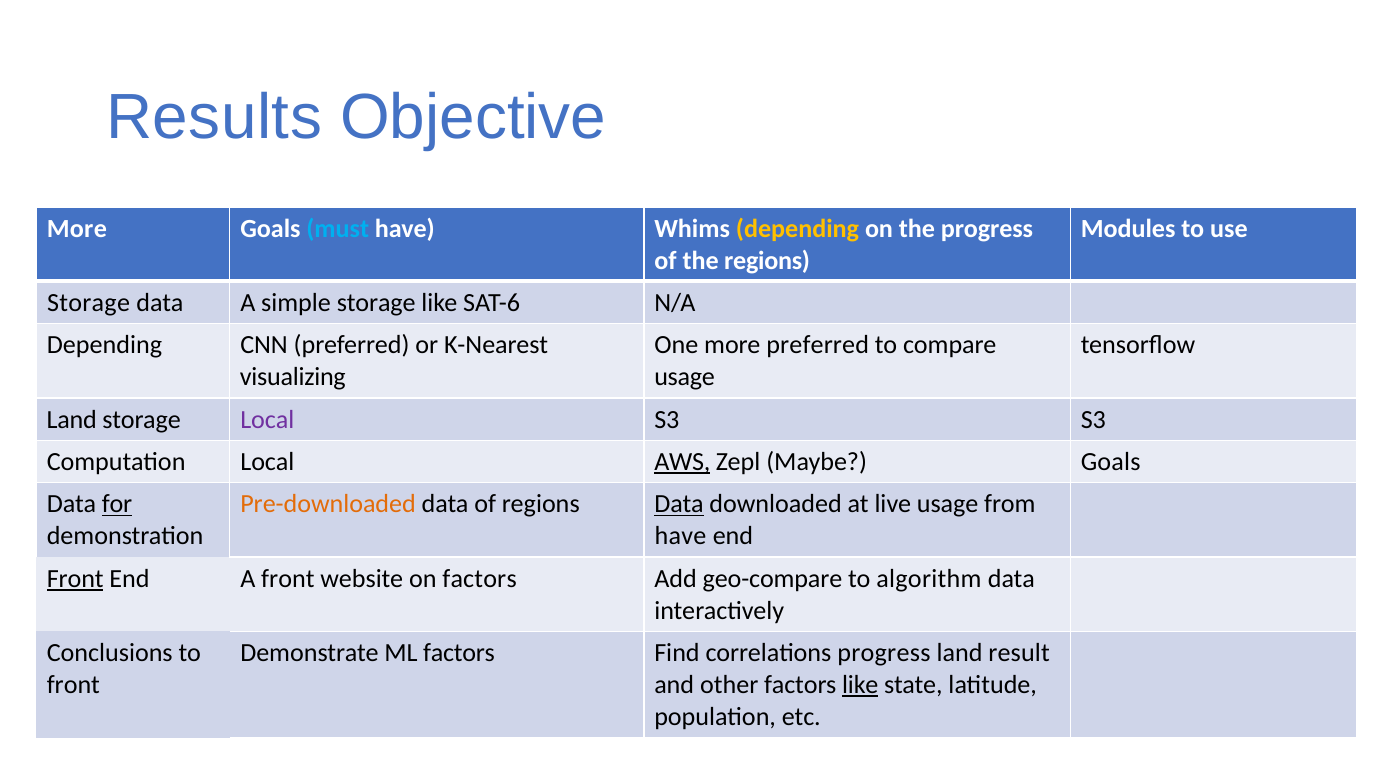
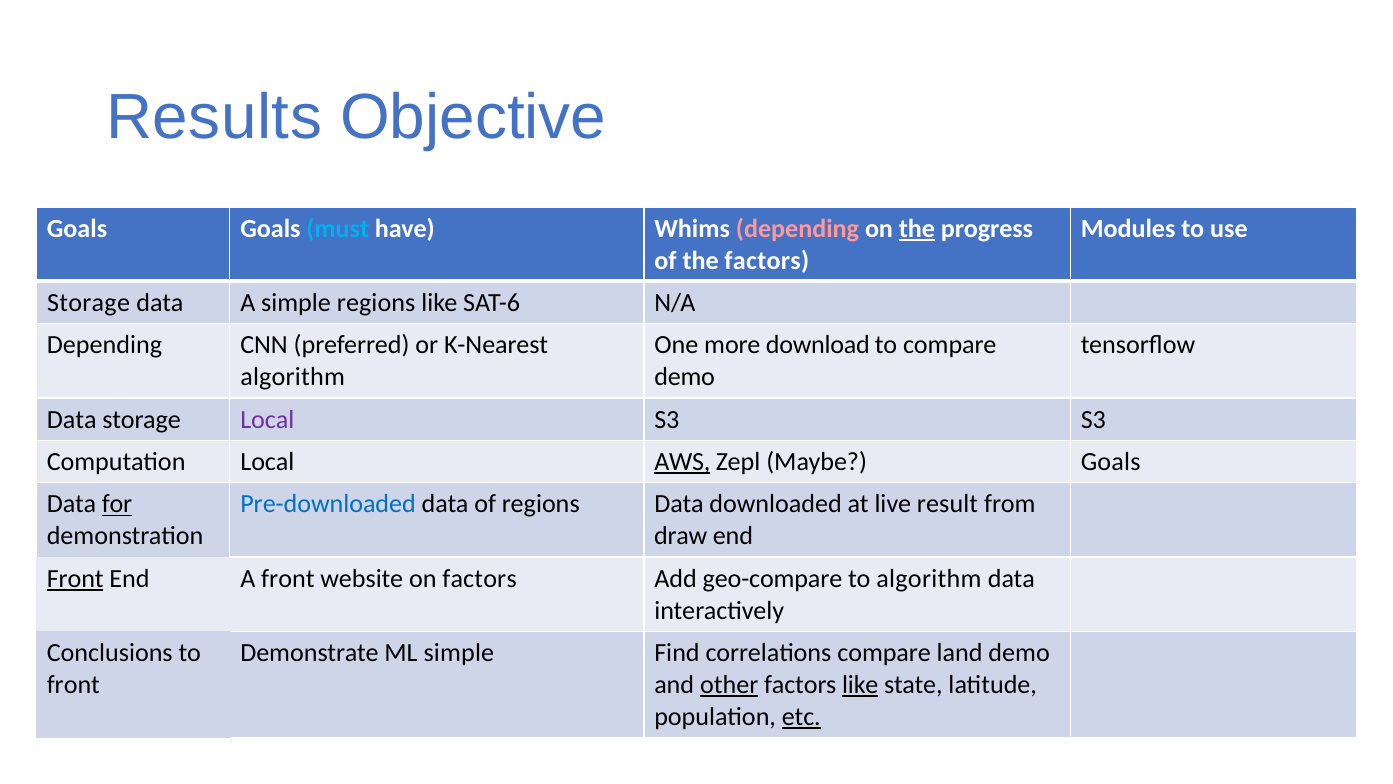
More: More -> Goals (77, 228)
depending colour: yellow -> pink (798, 228)
the underline: none -> present (917, 228)
the regions: regions -> factors (767, 260)
simple storage: storage -> regions (376, 303)
more preferred: preferred -> download (818, 345)
visualizing: visualizing -> algorithm (293, 377)
usage: usage -> demo (685, 377)
Land: Land -> Data (72, 419)
Pre-downloaded colour: orange -> blue (328, 504)
Data underline: present -> none (679, 504)
live usage: usage -> result (948, 504)
have: have -> draw (681, 536)
ML factors: factors -> simple (459, 652)
correlations progress: progress -> compare (884, 652)
land result: result -> demo (1019, 652)
other underline: none -> present (729, 684)
etc underline: none -> present (801, 716)
